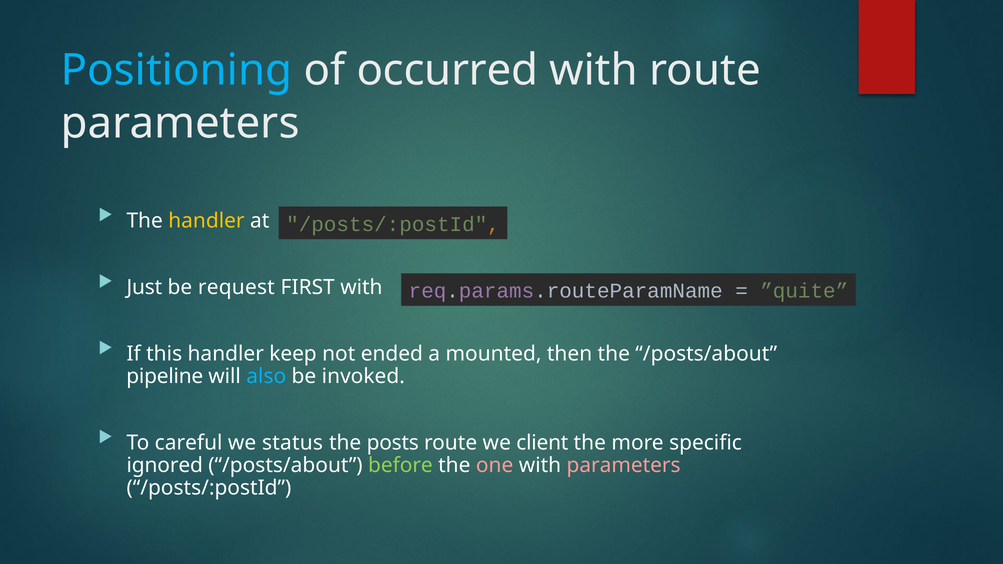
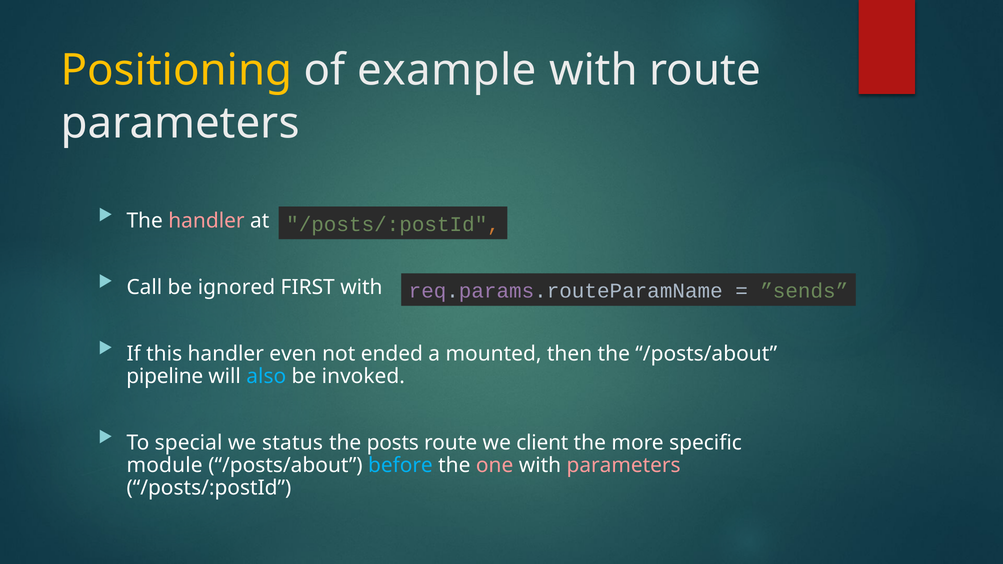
Positioning colour: light blue -> yellow (176, 70)
occurred: occurred -> example (447, 70)
handler colour: yellow -> pink (206, 221)
Just: Just -> Call (144, 288)
request: request -> ignored (236, 288)
”quite: ”quite -> ”sends (804, 291)
keep: keep -> even (293, 354)
careful: careful -> special (189, 443)
ignored: ignored -> module (165, 466)
before colour: light green -> light blue (400, 466)
